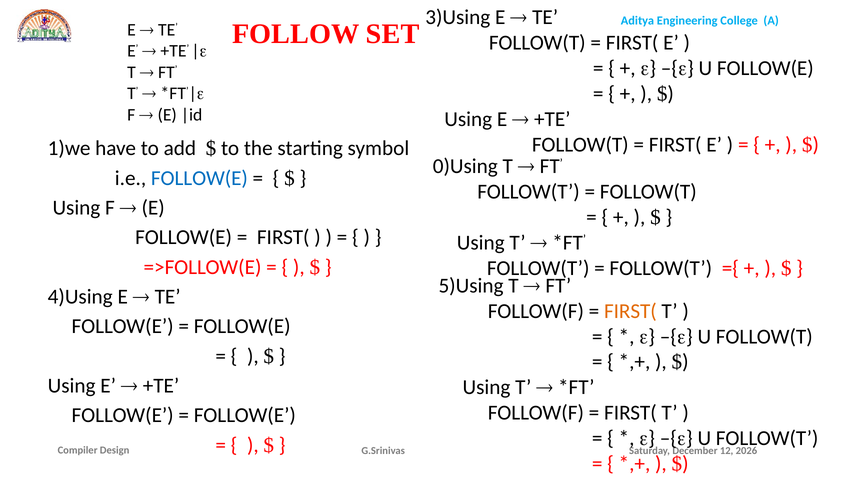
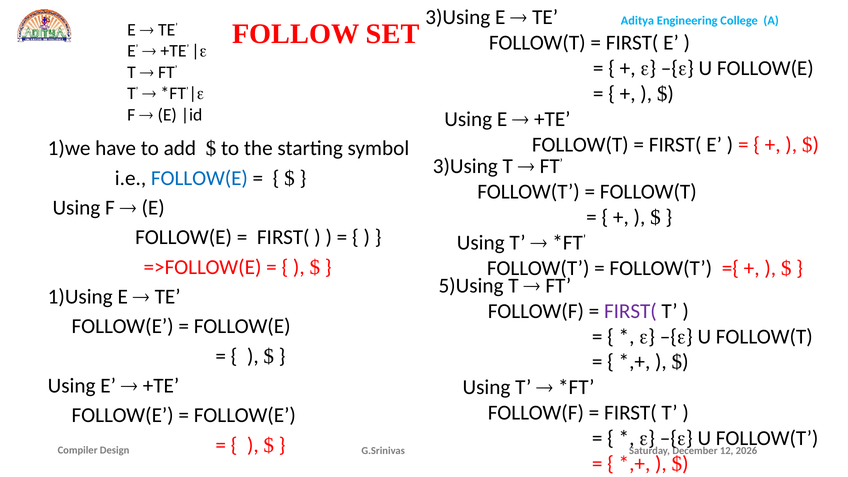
0)Using: 0)Using -> 3)Using (465, 166)
4)Using: 4)Using -> 1)Using (80, 297)
FIRST( colour: orange -> purple (630, 311)
